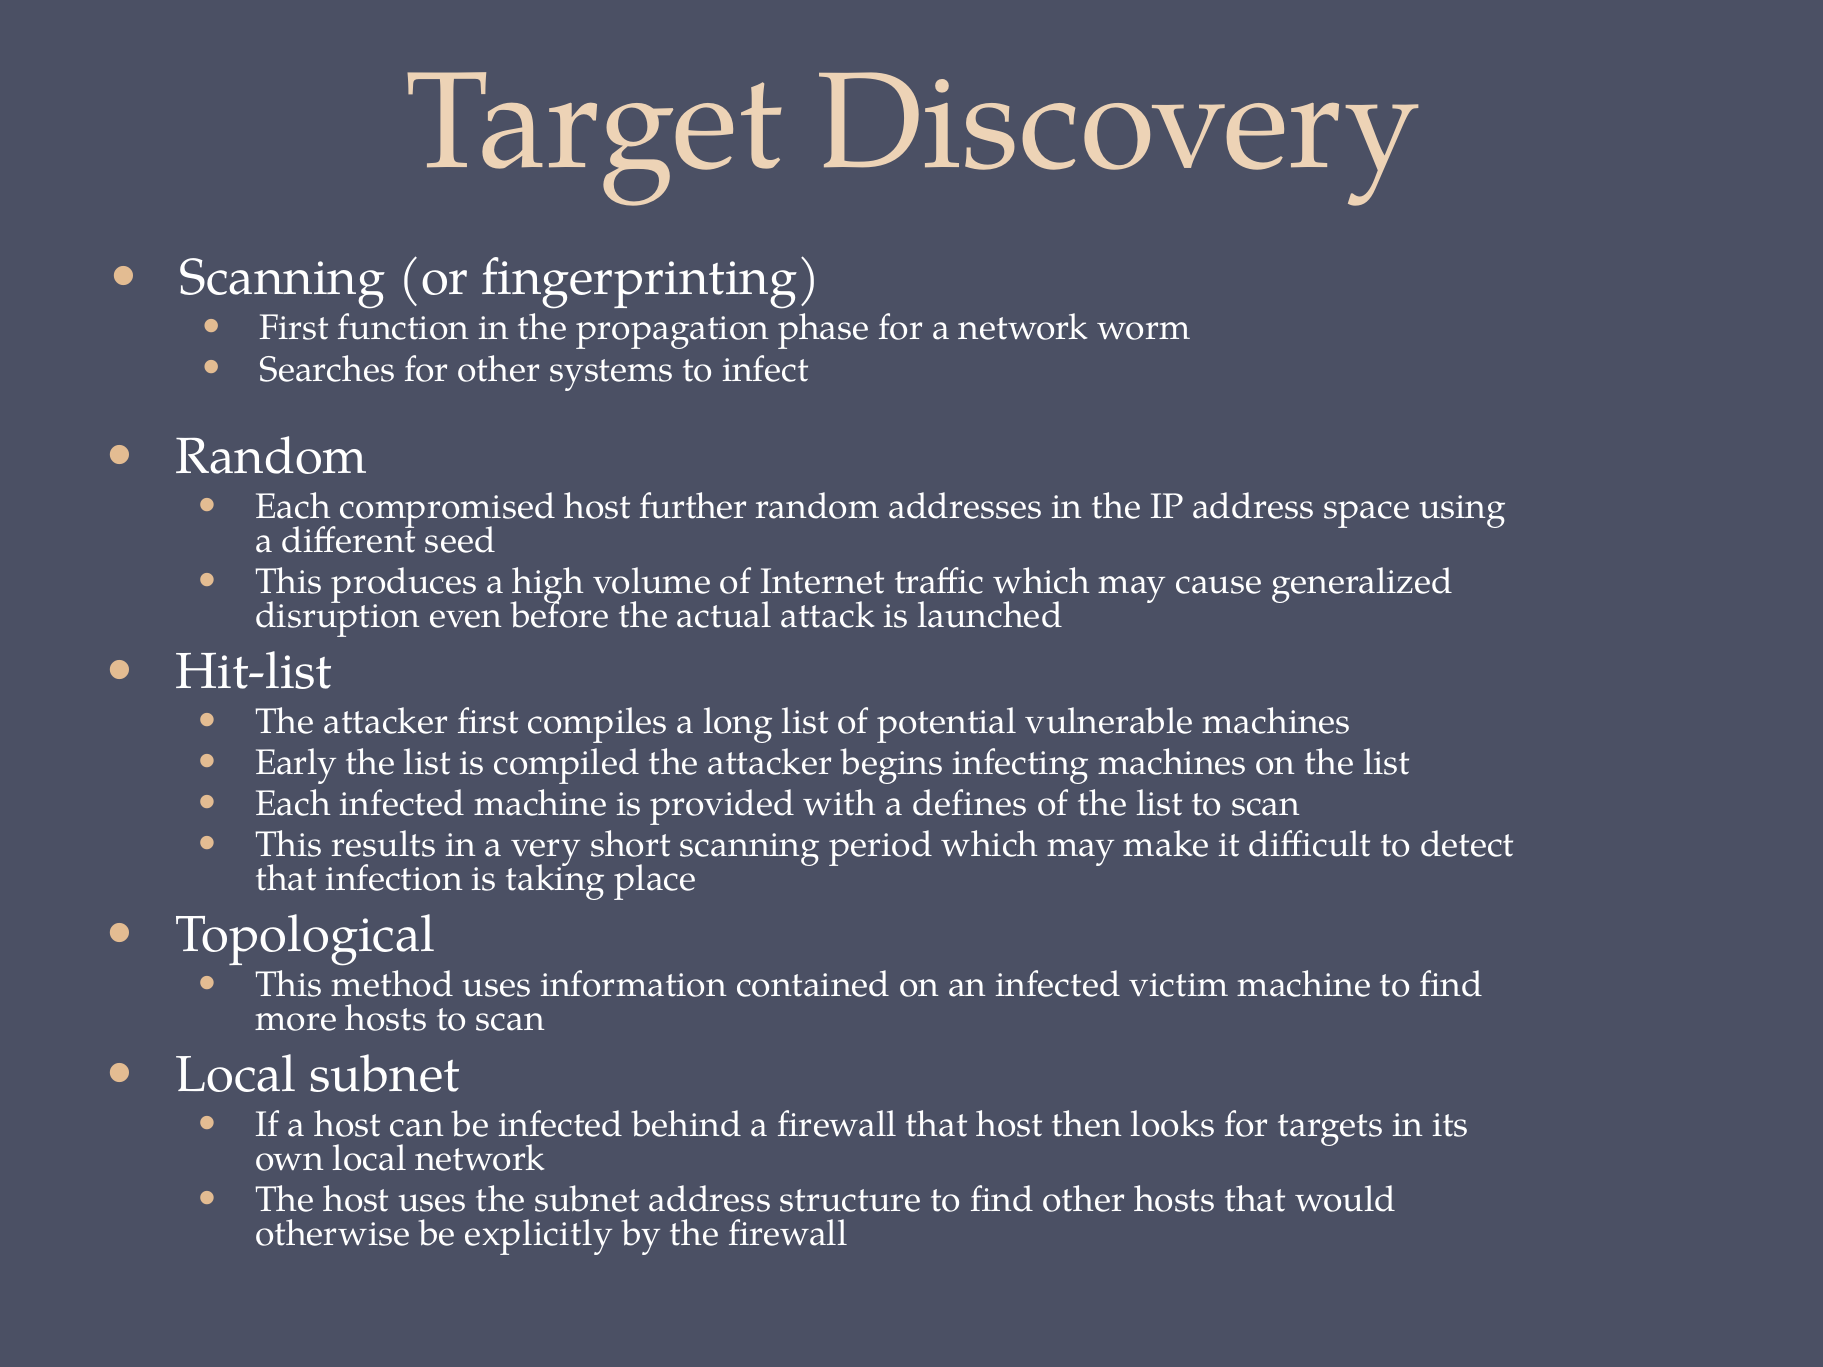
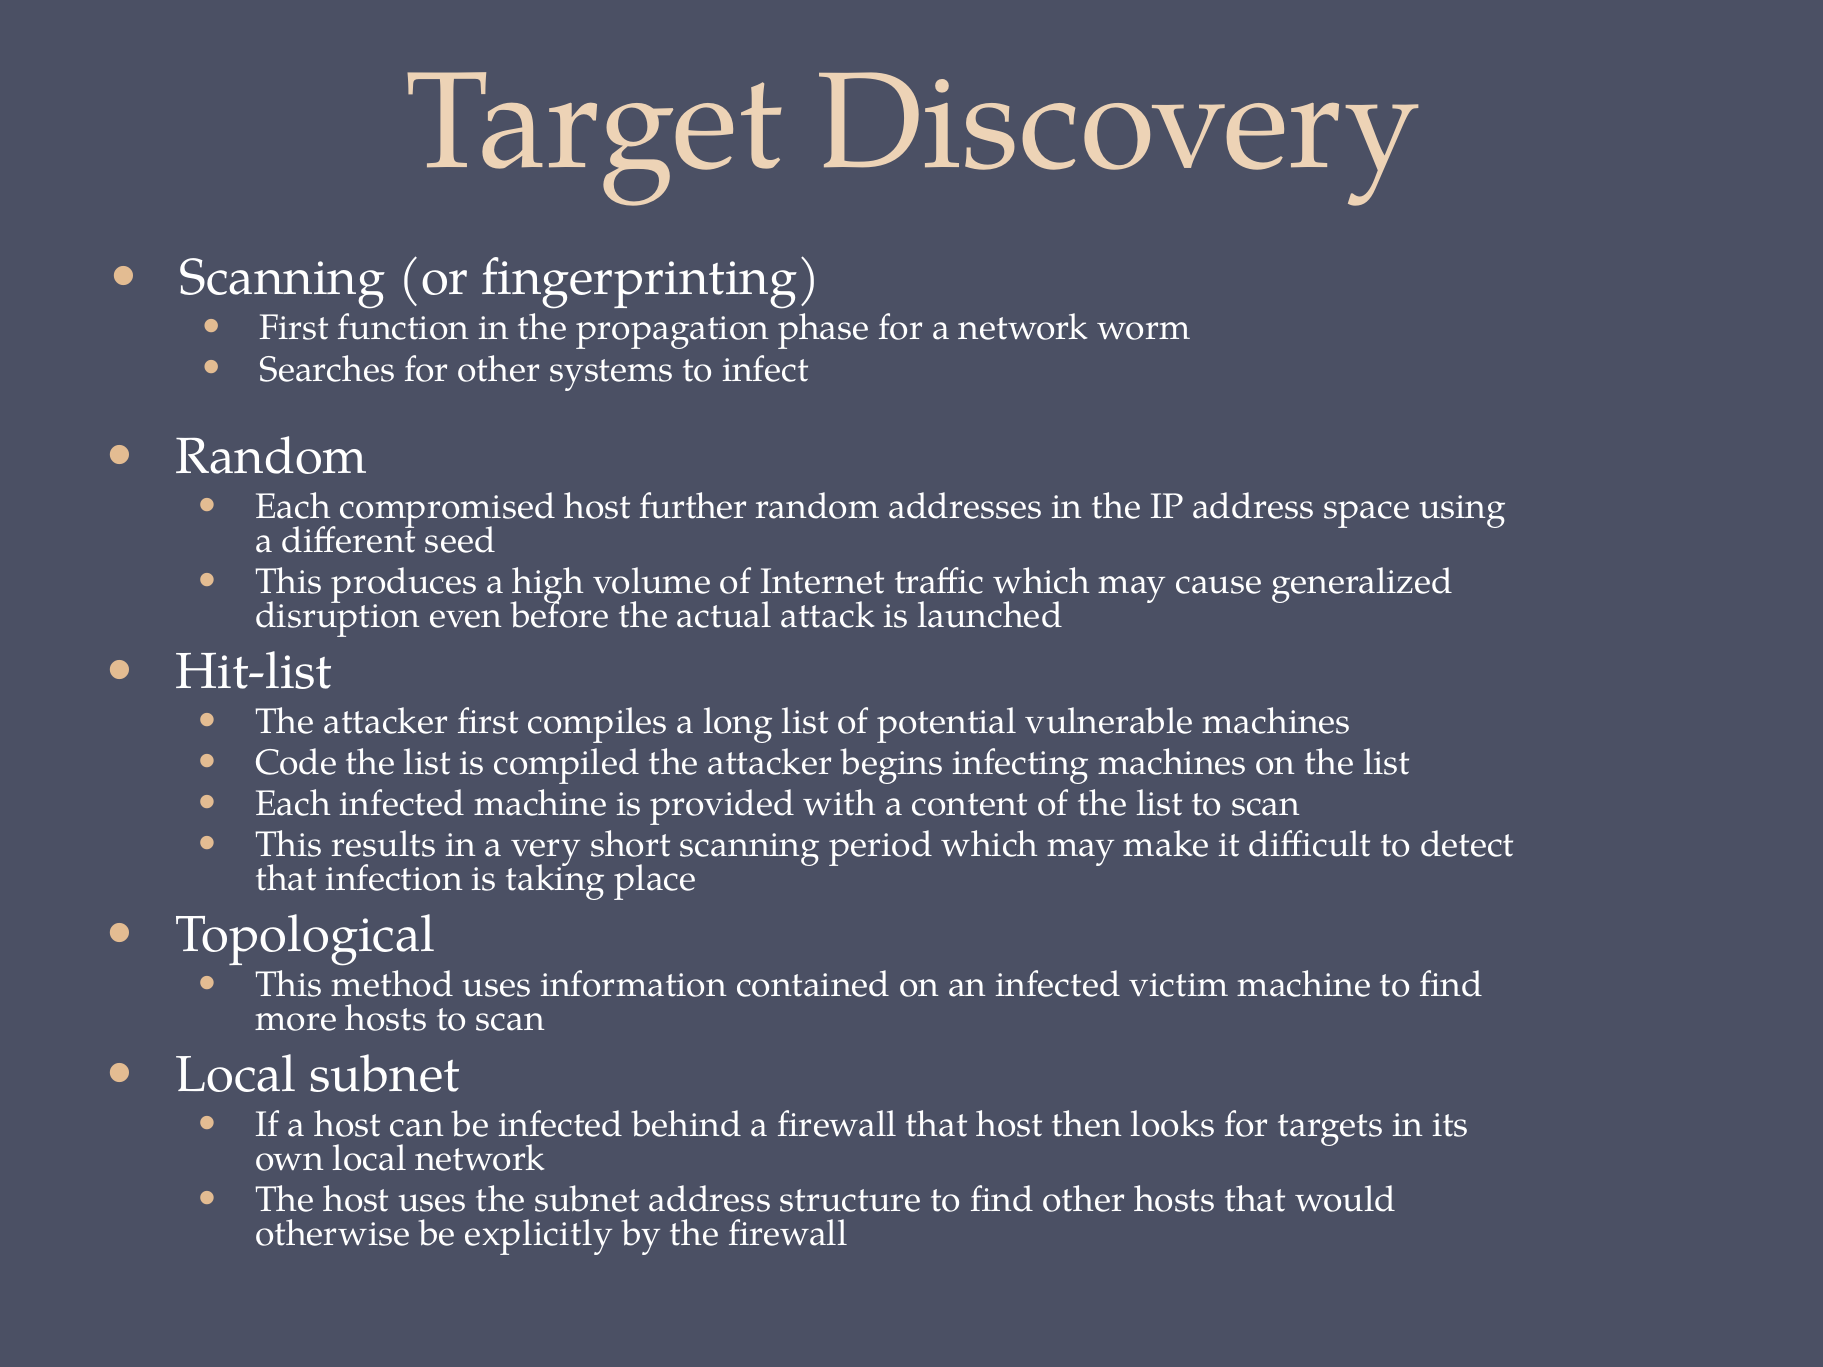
Early: Early -> Code (296, 763)
defines: defines -> content (970, 804)
